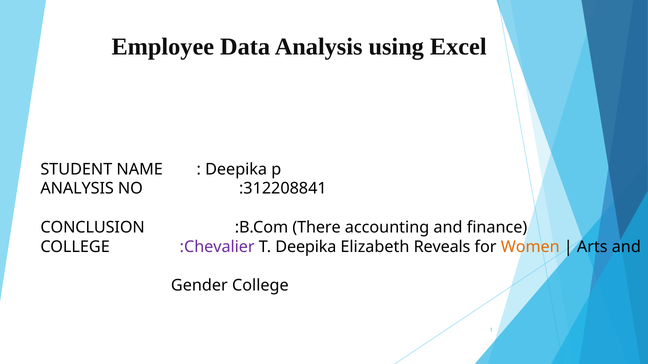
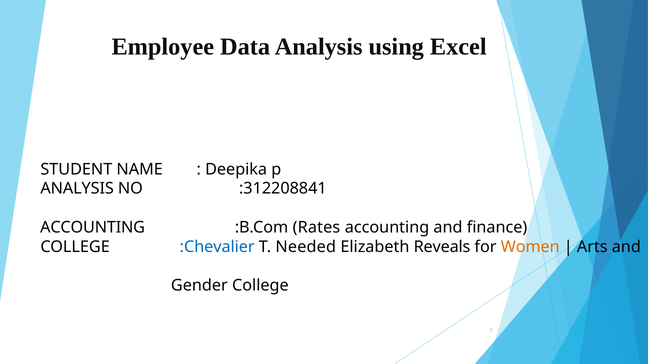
CONCLUSION: CONCLUSION -> ACCOUNTING (93, 228)
There: There -> Rates (316, 228)
:Chevalier colour: purple -> blue (217, 247)
T Deepika: Deepika -> Needed (306, 247)
